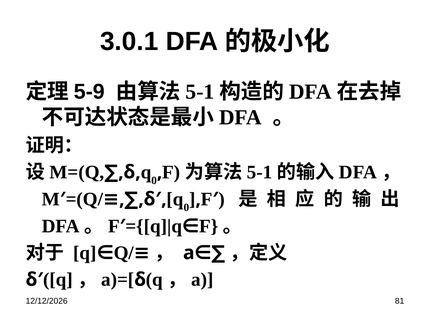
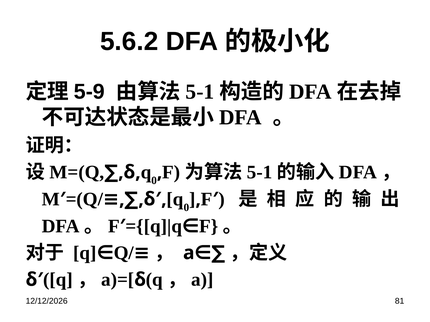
3.0.1: 3.0.1 -> 5.6.2 (129, 42)
